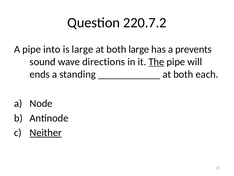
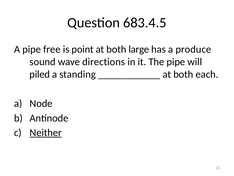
220.7.2: 220.7.2 -> 683.4.5 (145, 23)
into: into -> free (52, 49)
is large: large -> point (83, 49)
prevents: prevents -> produce (193, 49)
The underline: present -> none (156, 62)
ends: ends -> piled (40, 74)
